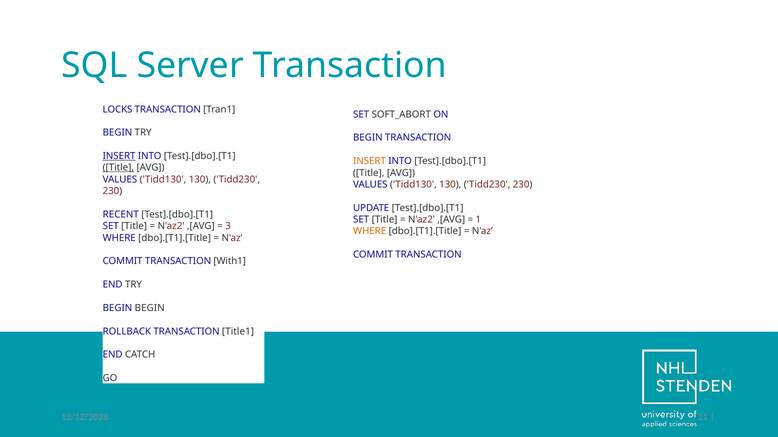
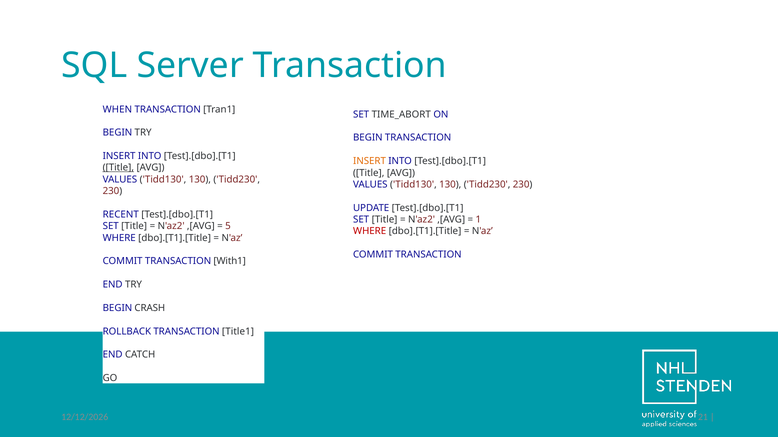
LOCKS: LOCKS -> WHEN (117, 110)
SOFT_ABORT: SOFT_ABORT -> TIME_ABORT (401, 115)
INSERT underline: present -> none (119, 156)
3: 3 -> 5 (228, 227)
WHERE colour: orange -> red (370, 232)
BEGIN BEGIN: BEGIN -> CRASH (150, 308)
